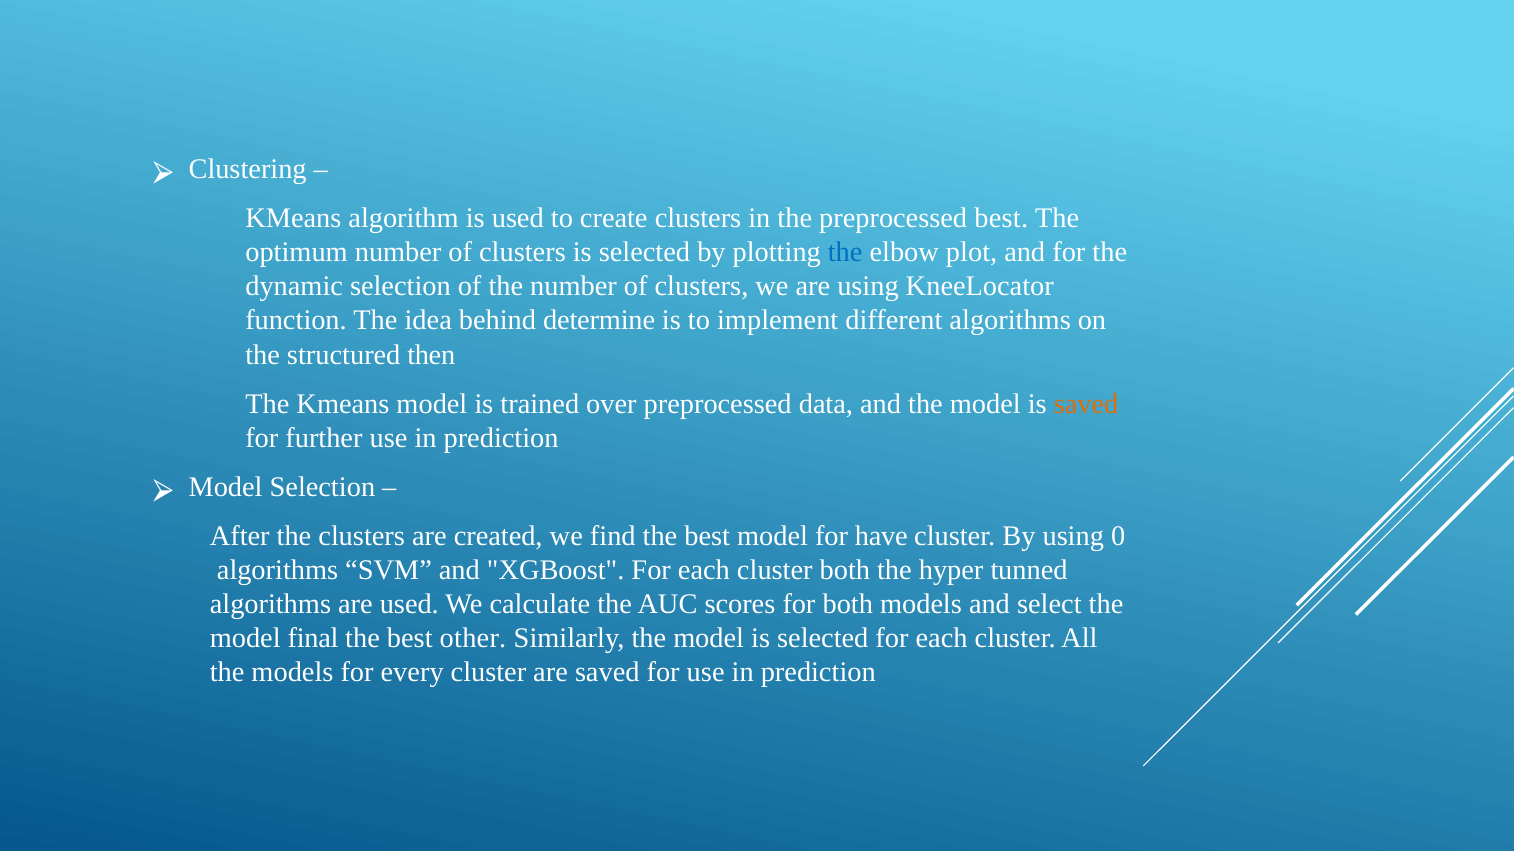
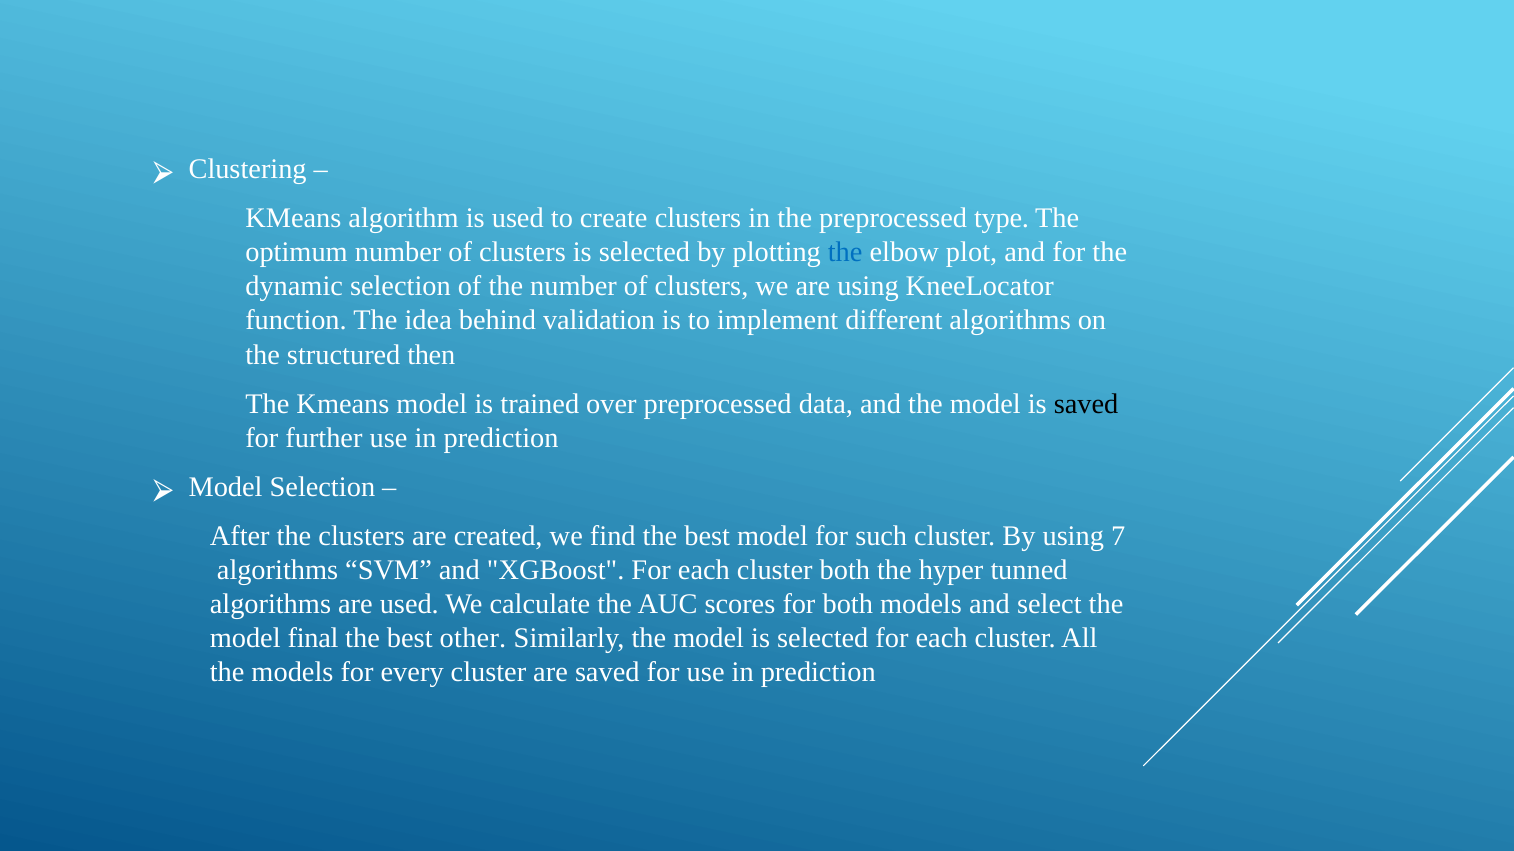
preprocessed best: best -> type (1002, 219)
determine: determine -> validation (599, 321)
saved colour: orange -> black (1086, 404)
have: have -> such (881, 537)
0: 0 -> 7 (1118, 537)
